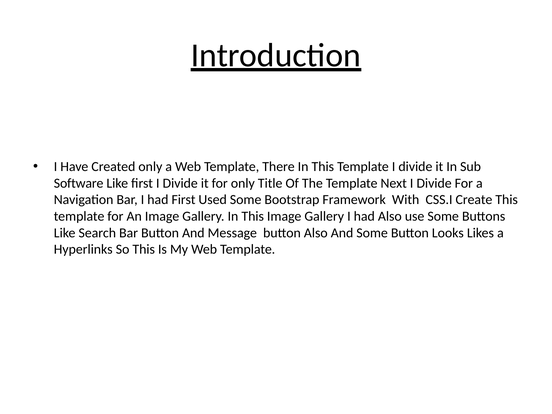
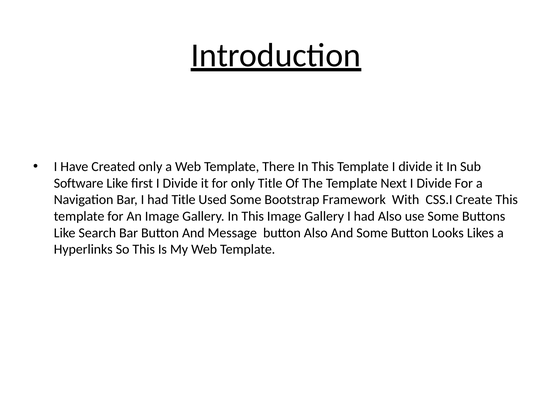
had First: First -> Title (184, 200)
